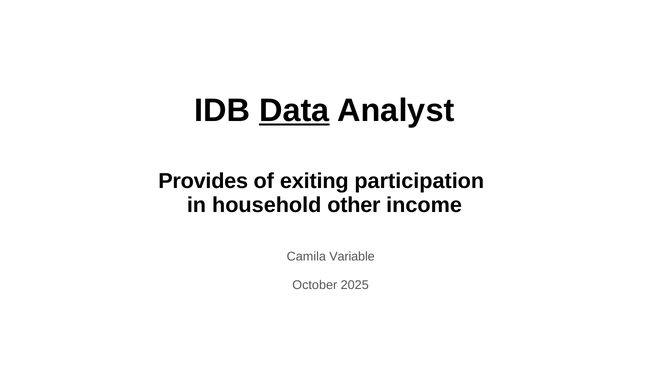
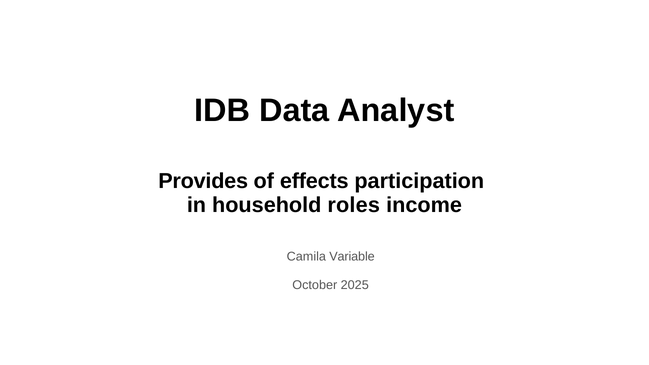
Data underline: present -> none (294, 111)
exiting: exiting -> effects (314, 181)
other: other -> roles (354, 205)
